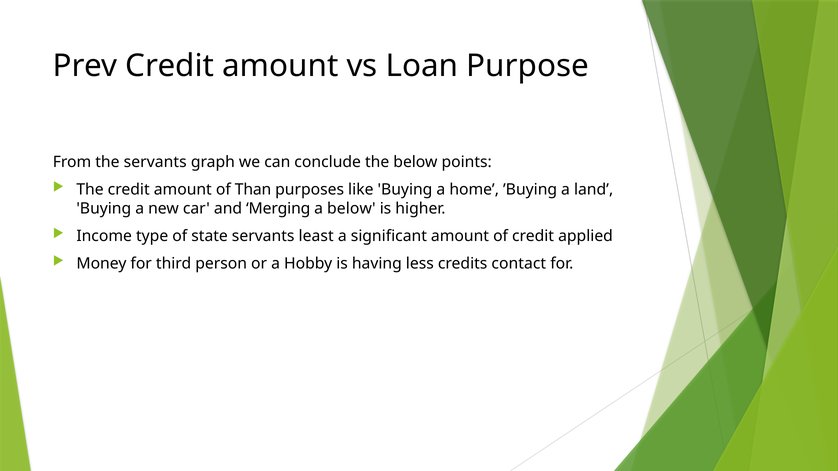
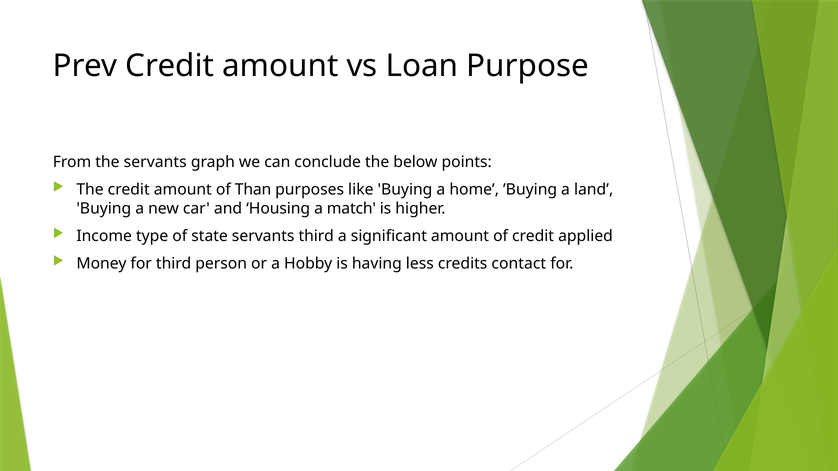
Merging: Merging -> Housing (278, 209)
a below: below -> match (351, 209)
servants least: least -> third (316, 236)
